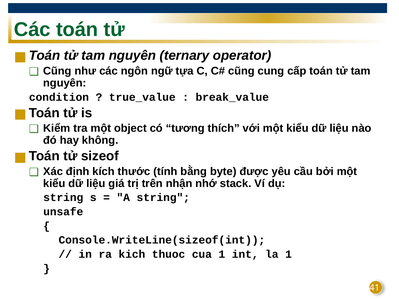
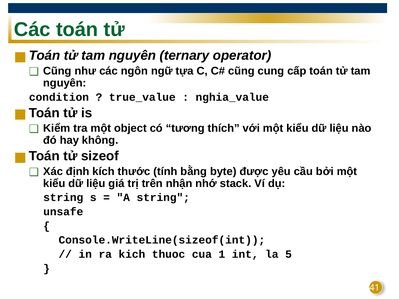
break_value: break_value -> nghia_value (232, 97)
la 1: 1 -> 5 (289, 254)
